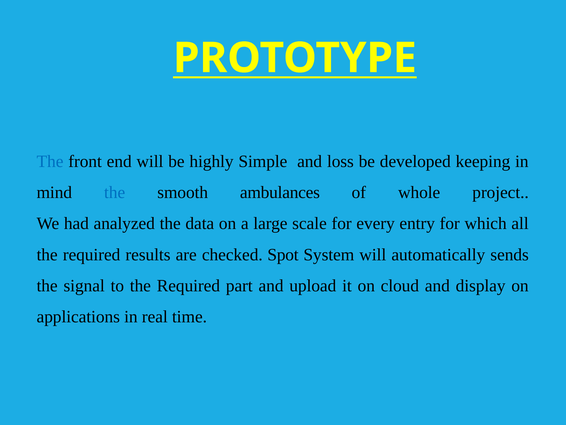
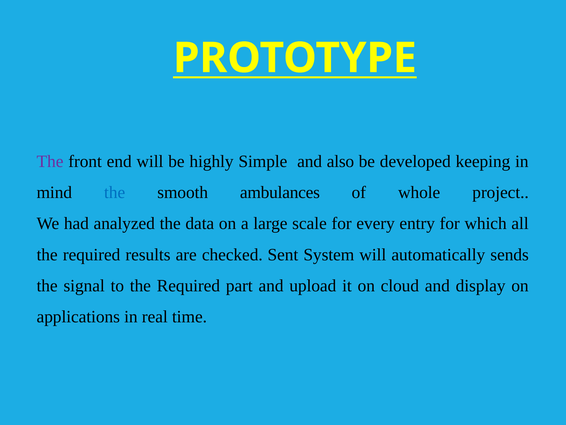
The colour: blue -> purple (50, 161)
loss: loss -> also (340, 161)
Spot: Spot -> Sent (283, 254)
